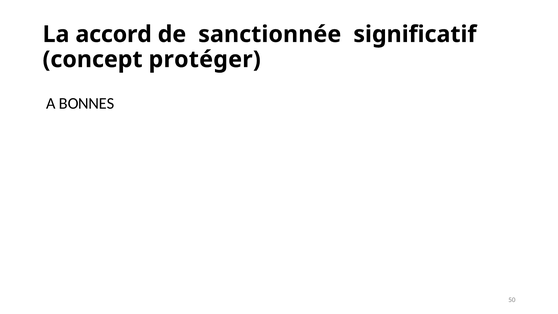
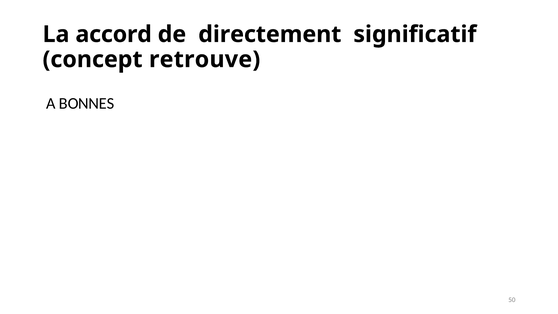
sanctionnée: sanctionnée -> directement (270, 34)
protéger: protéger -> retrouve (205, 59)
